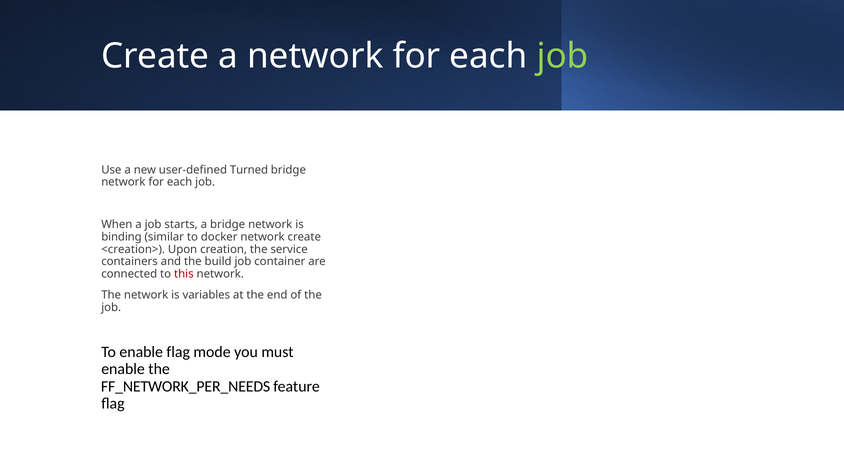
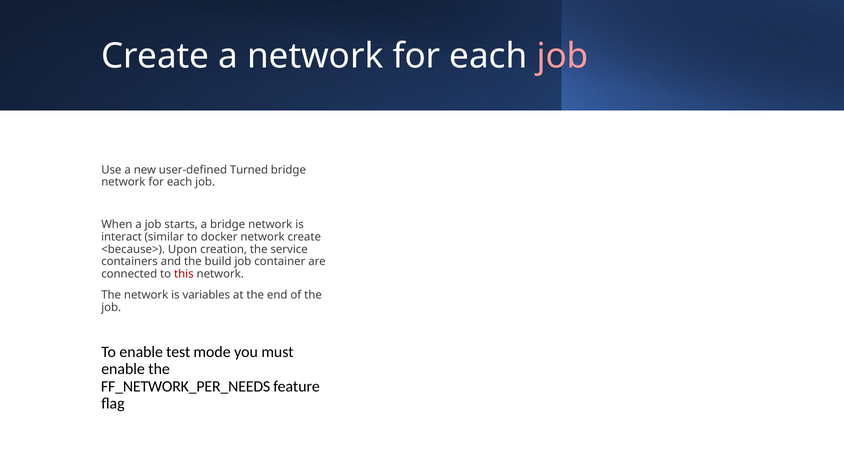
job colour: light green -> pink (563, 56)
binding: binding -> interact (121, 237)
<creation>: <creation> -> <because> (133, 249)
enable flag: flag -> test (178, 352)
